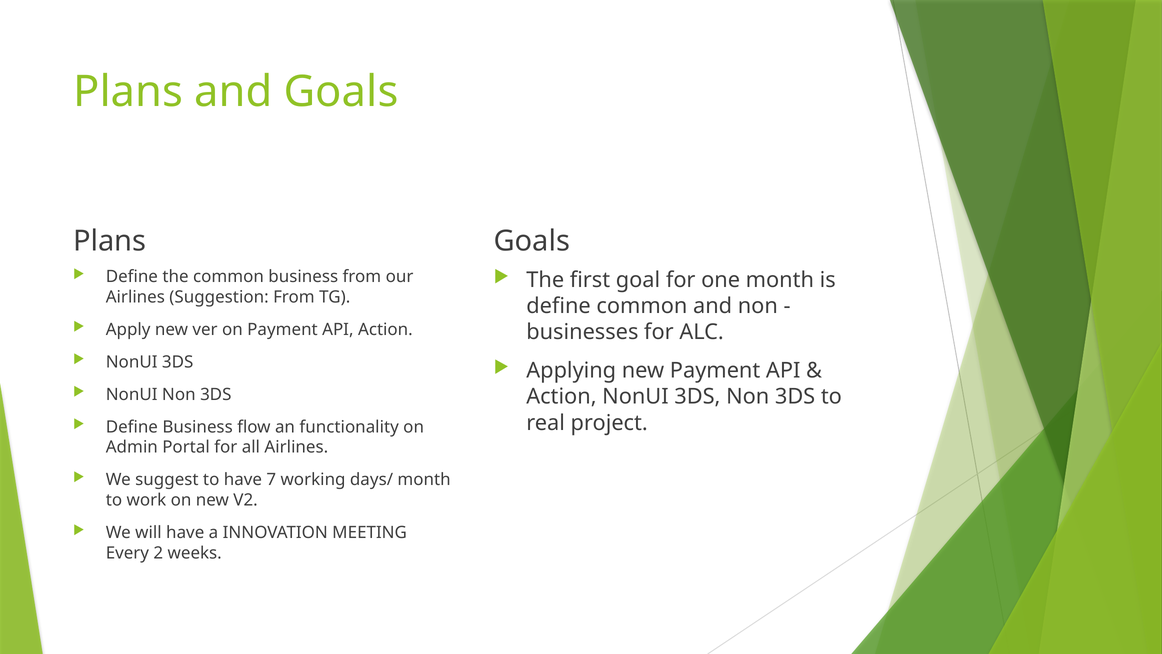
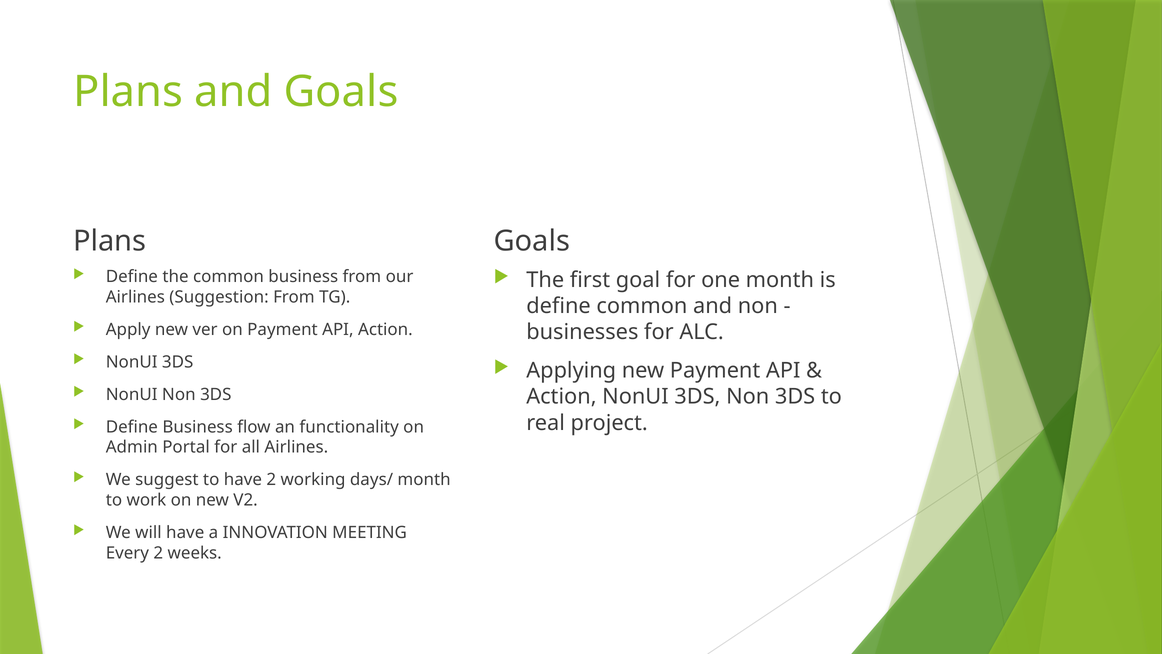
have 7: 7 -> 2 (271, 480)
